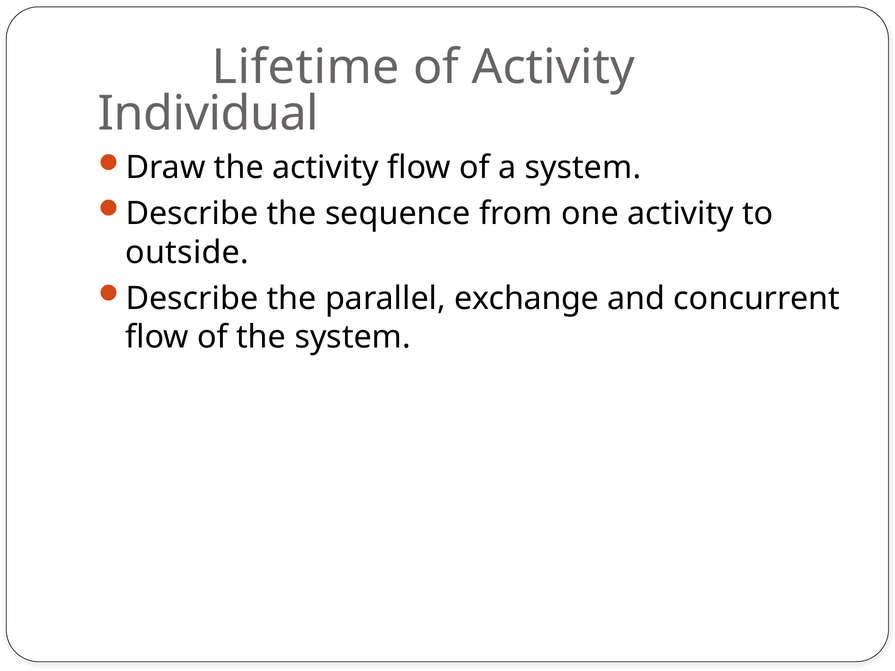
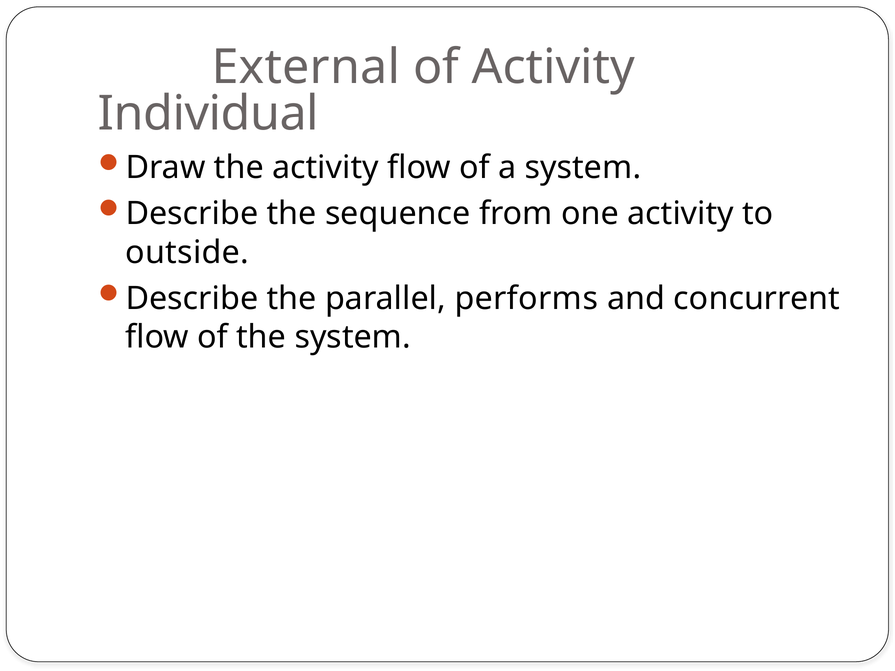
Lifetime: Lifetime -> External (306, 67)
exchange: exchange -> performs (526, 298)
